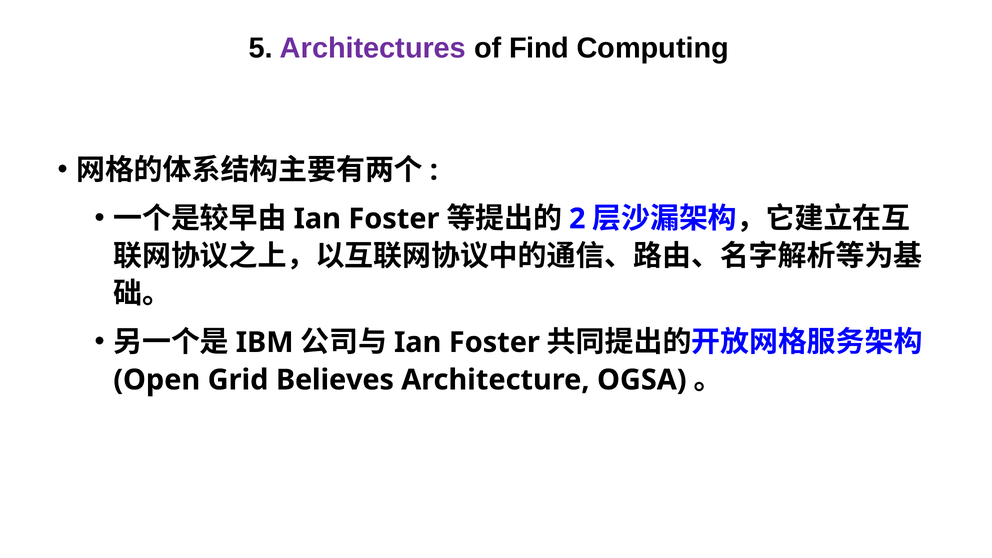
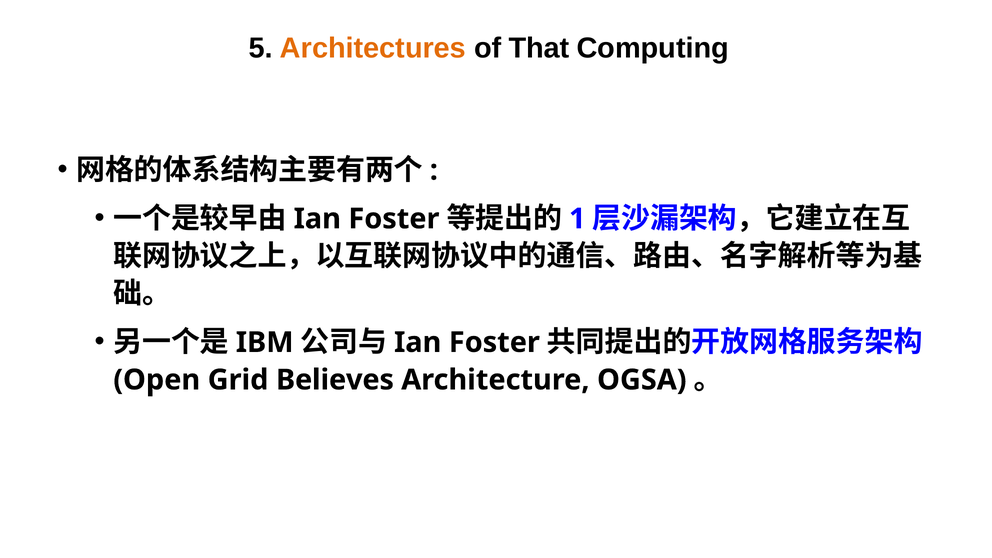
Architectures colour: purple -> orange (373, 48)
Find: Find -> That (539, 48)
2: 2 -> 1 (577, 219)
